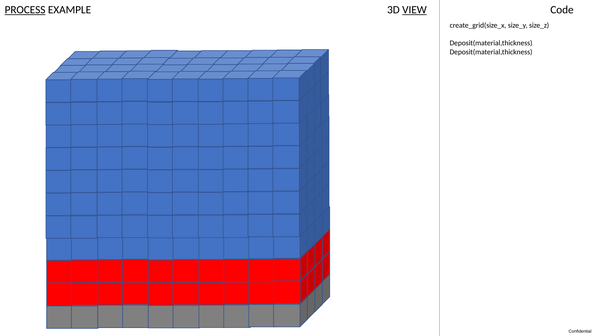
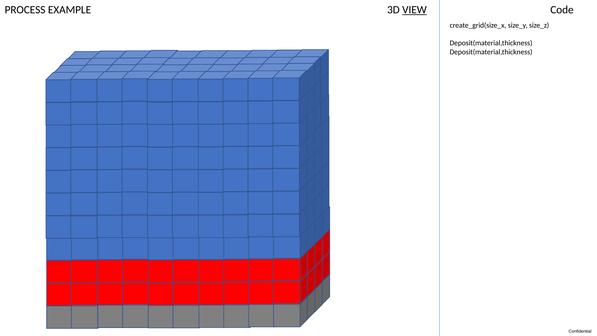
PROCESS underline: present -> none (25, 10)
